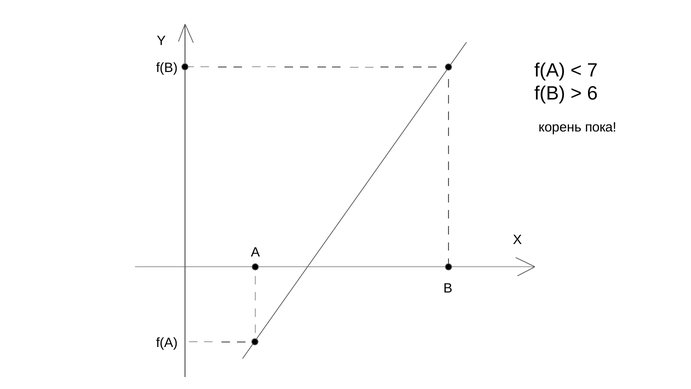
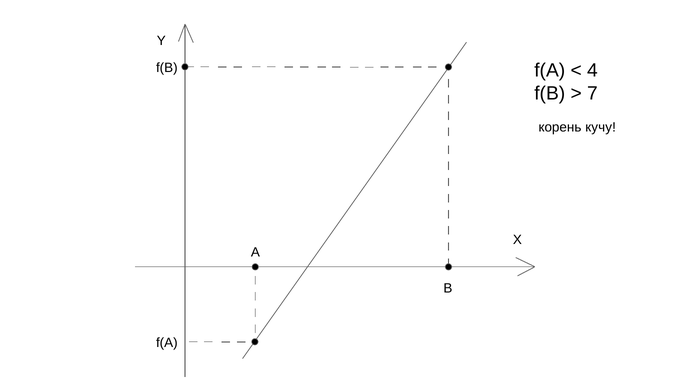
7: 7 -> 4 (592, 70)
6: 6 -> 7 (592, 94)
пока: пока -> кучу (601, 127)
